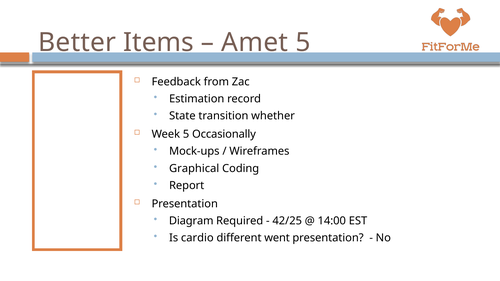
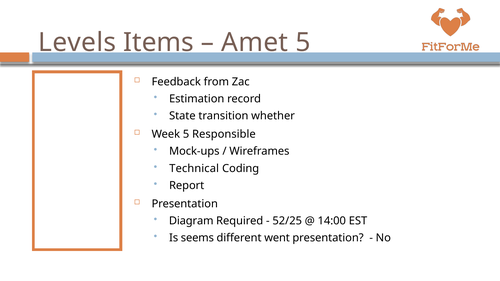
Better: Better -> Levels (77, 43)
Occasionally: Occasionally -> Responsible (224, 134)
Graphical: Graphical -> Technical (194, 169)
42/25: 42/25 -> 52/25 (287, 221)
cardio: cardio -> seems (197, 238)
